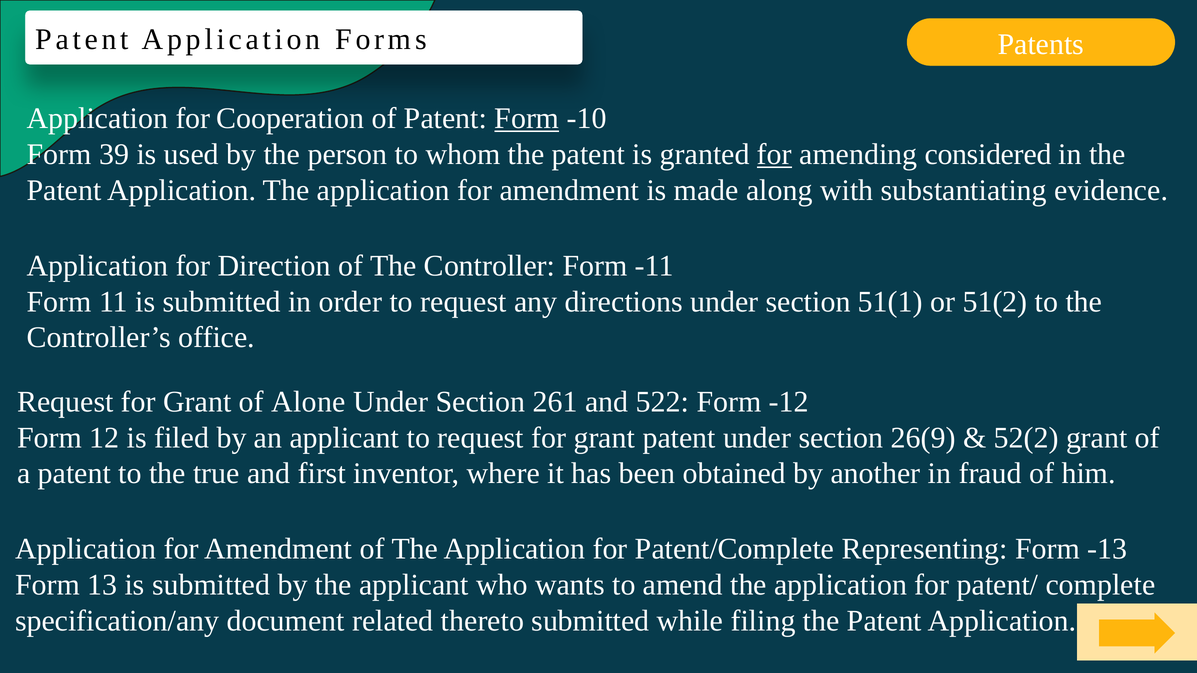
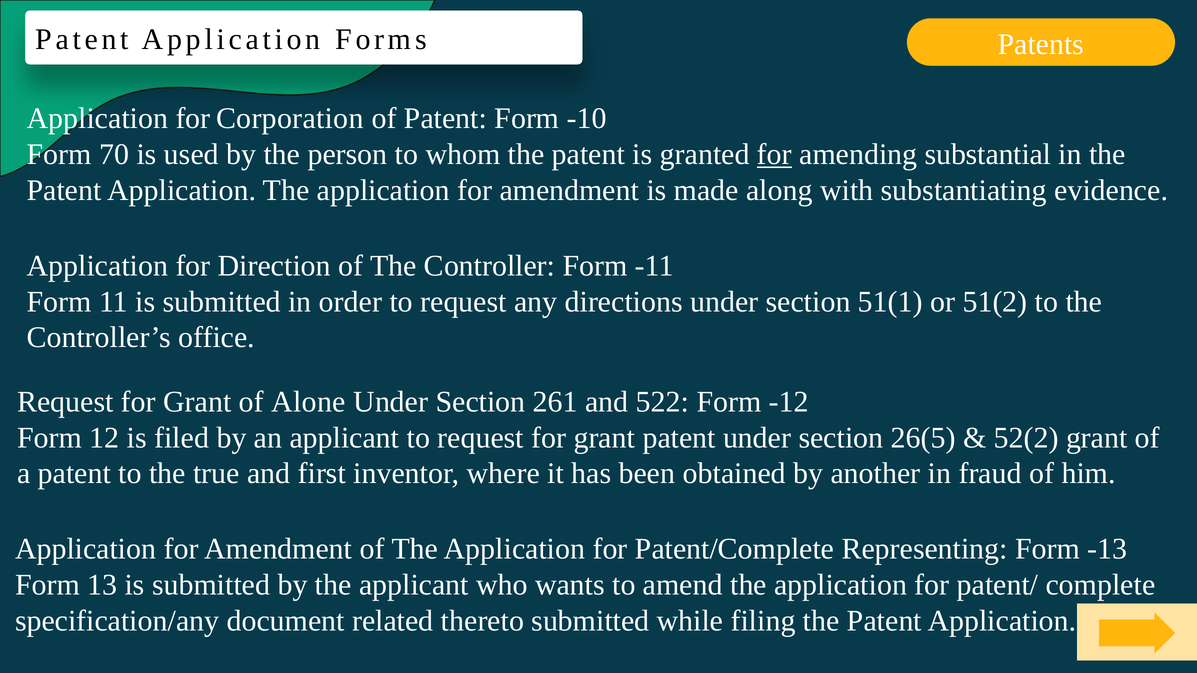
Cooperation: Cooperation -> Corporation (290, 118)
Form underline: present -> none (527, 118)
39: 39 -> 70 (114, 154)
considered: considered -> substantial (988, 154)
26(9: 26(9 -> 26(5 (923, 438)
